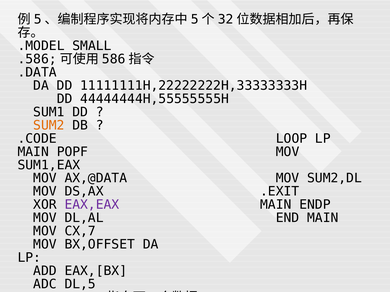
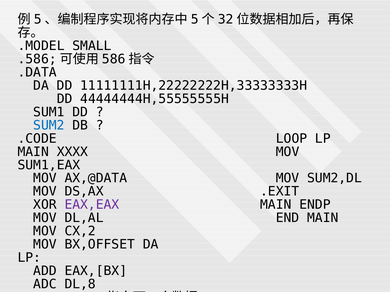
SUM2 colour: orange -> blue (49, 125)
POPF: POPF -> XXXX (72, 152)
CX,7: CX,7 -> CX,2 (80, 232)
DL,5: DL,5 -> DL,8 (80, 285)
